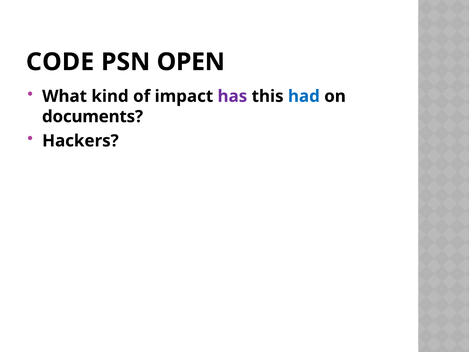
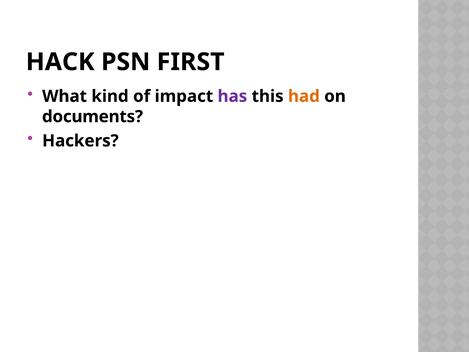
CODE: CODE -> HACK (60, 62)
OPEN: OPEN -> FIRST (191, 62)
had colour: blue -> orange (304, 96)
